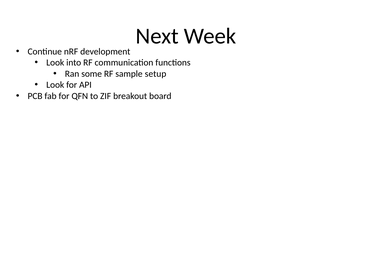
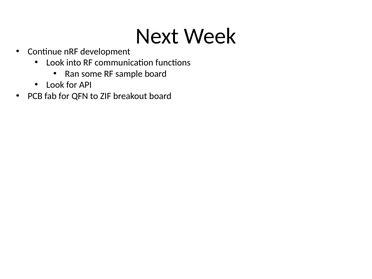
sample setup: setup -> board (156, 74)
